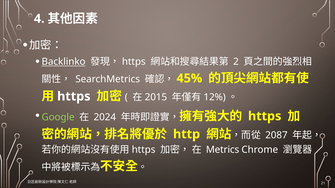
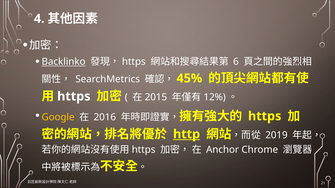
2: 2 -> 6 (236, 62)
Google colour: light green -> yellow (58, 117)
2024: 2024 -> 2016 (105, 117)
http underline: none -> present (187, 134)
2087: 2087 -> 2019 (276, 135)
Metrics: Metrics -> Anchor (223, 150)
